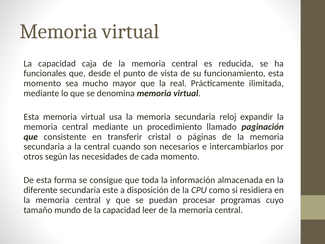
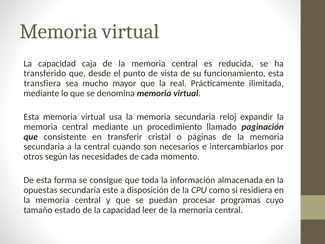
funcionales: funcionales -> transferido (45, 73)
momento: momento -> transfiera (42, 83)
diferente: diferente -> opuestas (40, 190)
mundo: mundo -> estado (67, 210)
